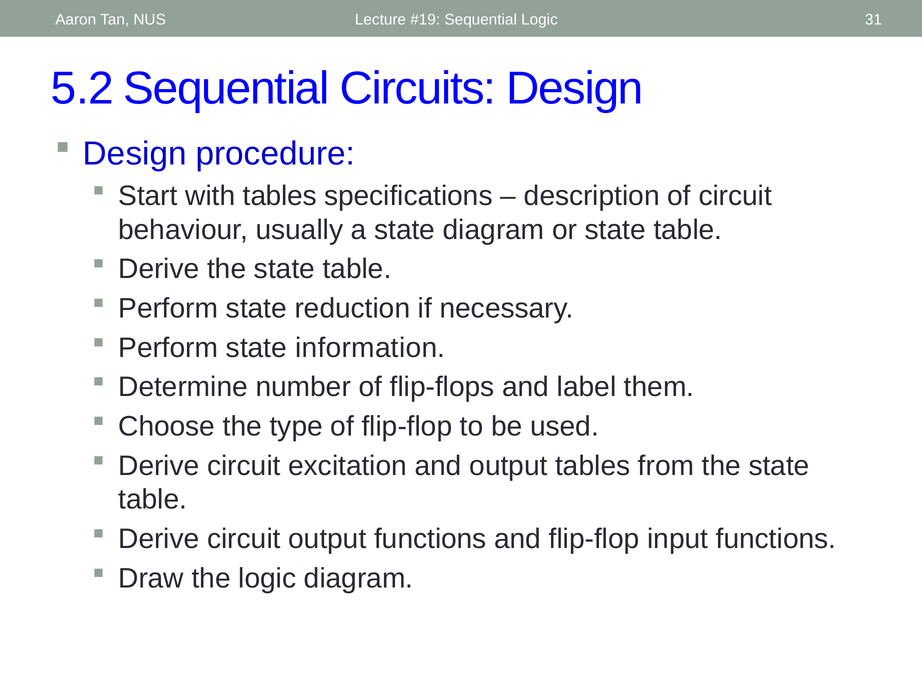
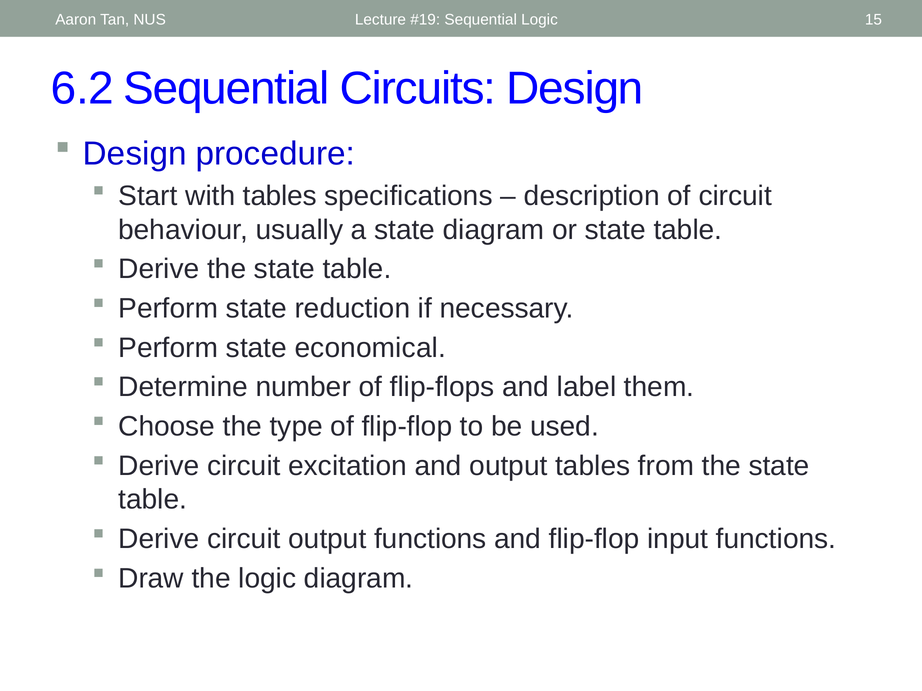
31: 31 -> 15 (873, 19)
5.2: 5.2 -> 6.2 (82, 89)
information: information -> economical (370, 348)
